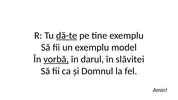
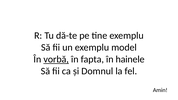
dă-te underline: present -> none (67, 36)
darul: darul -> fapta (92, 59)
slăvitei: slăvitei -> hainele (130, 59)
